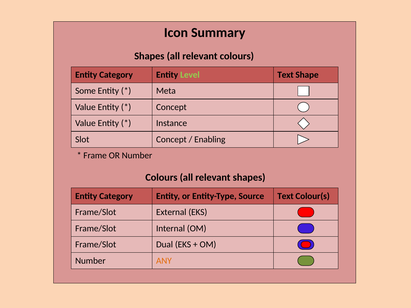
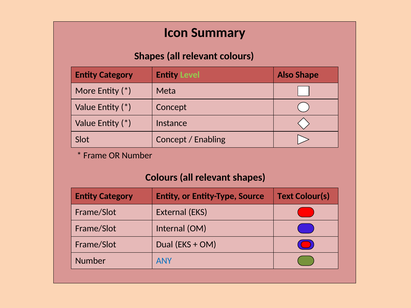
Category Text: Text -> Also (285, 75)
Some: Some -> More (85, 91)
ANY colour: orange -> blue (164, 261)
